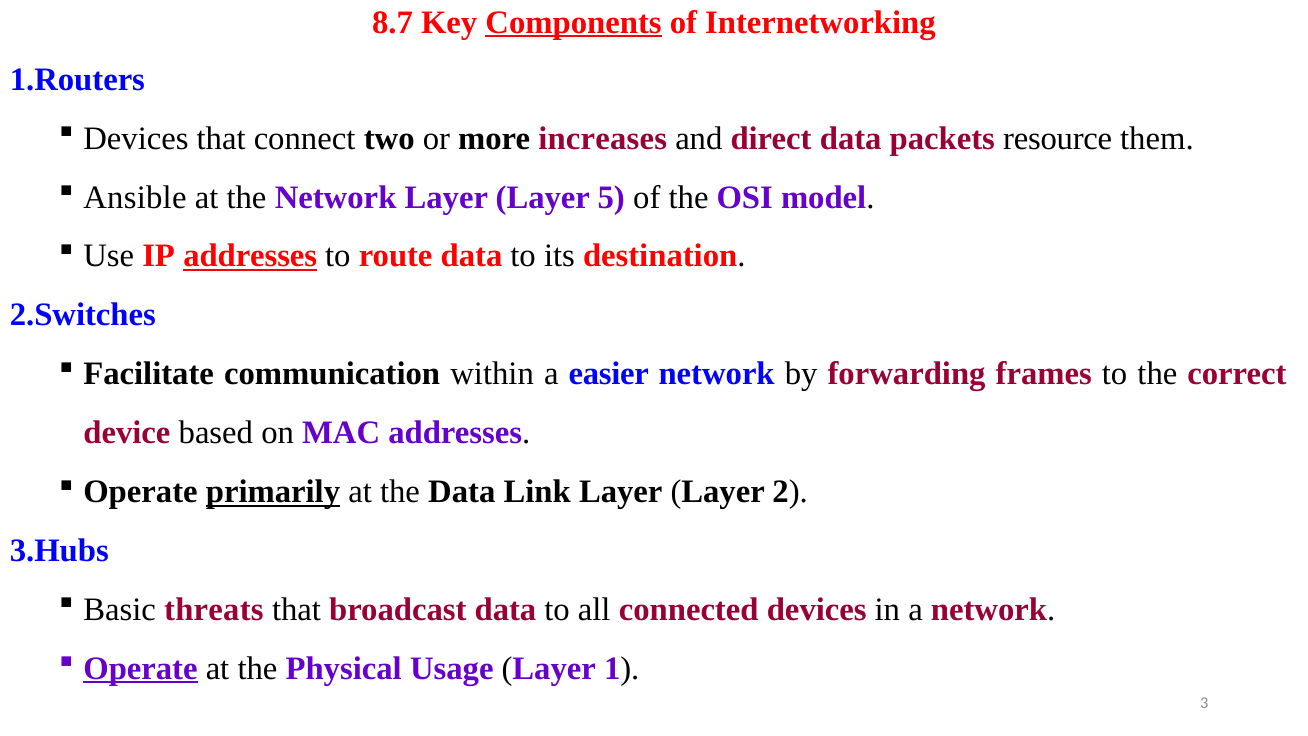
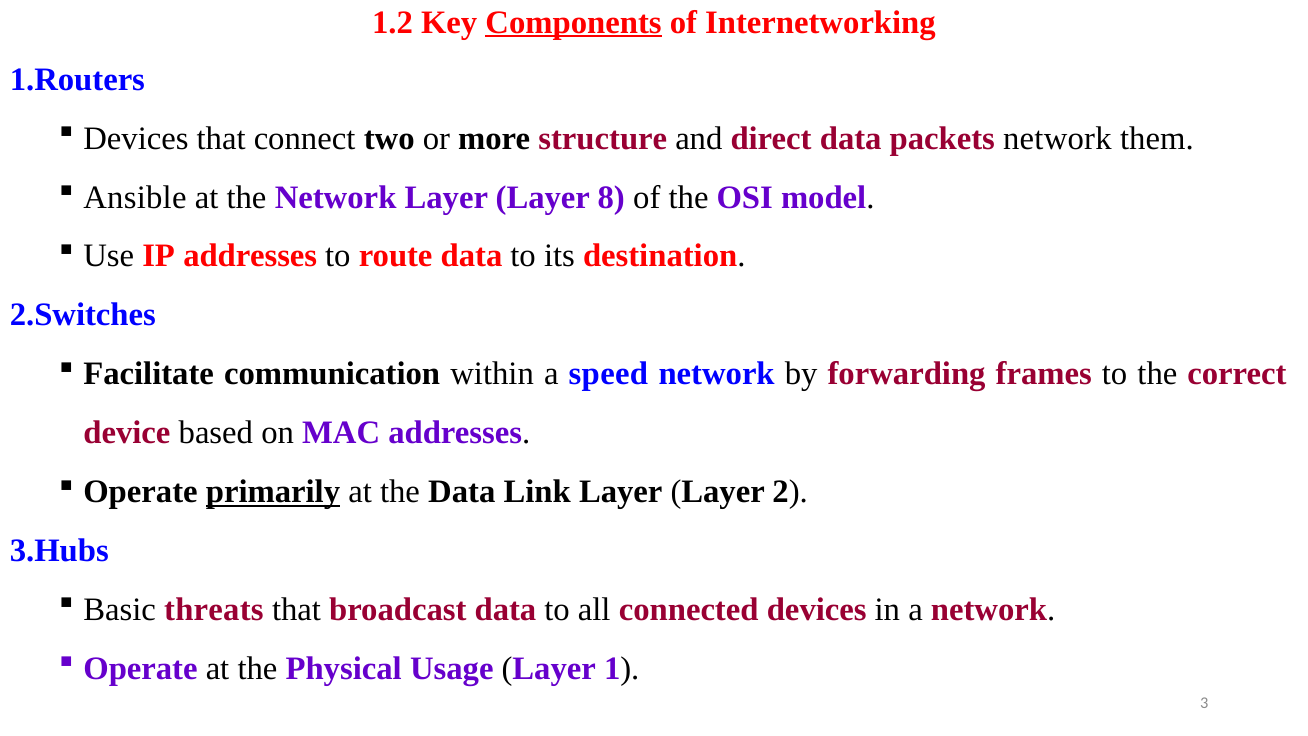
8.7: 8.7 -> 1.2 (392, 22)
increases: increases -> structure (603, 138)
packets resource: resource -> network (1057, 138)
5: 5 -> 8 (611, 197)
addresses underline: present -> none (250, 256)
easier: easier -> speed (608, 374)
Operate underline: present -> none (140, 668)
